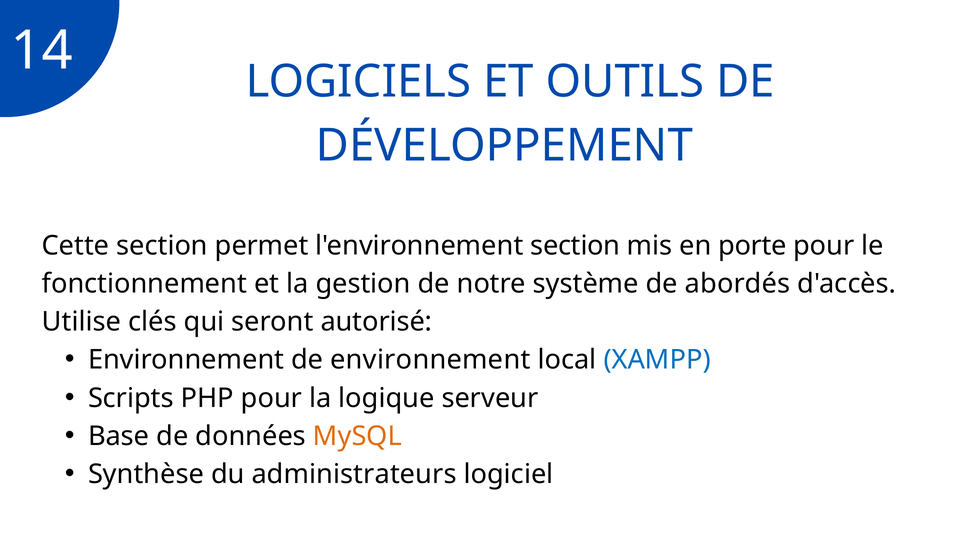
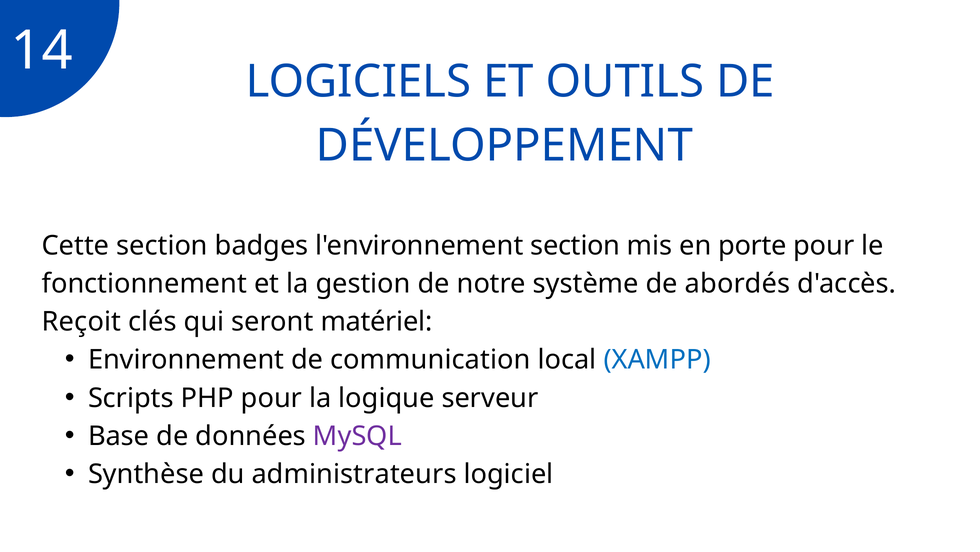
permet: permet -> badges (262, 245)
Utilise: Utilise -> Reçoit (81, 321)
autorisé: autorisé -> matériel (376, 321)
de environnement: environnement -> communication (430, 359)
MySQL colour: orange -> purple (357, 436)
